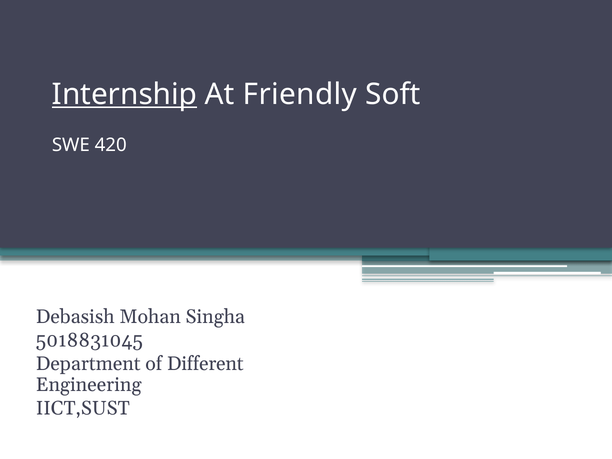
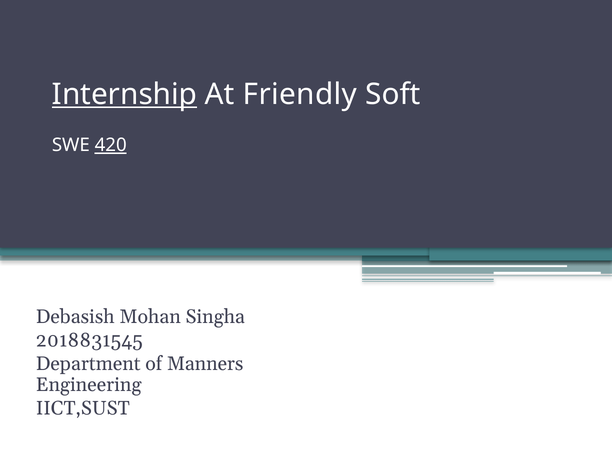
420 underline: none -> present (111, 145)
5018831045: 5018831045 -> 2018831545 (89, 340)
Different: Different -> Manners (205, 364)
